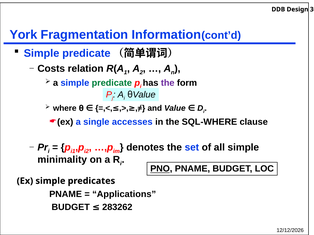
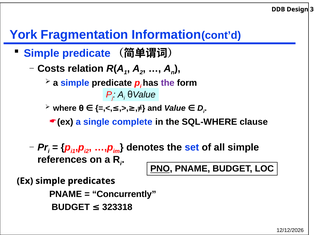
predicate colour: green -> black (112, 83)
accesses: accesses -> complete (132, 122)
minimality: minimality -> references (62, 160)
Applications: Applications -> Concurrently (124, 194)
283262: 283262 -> 323318 (117, 208)
